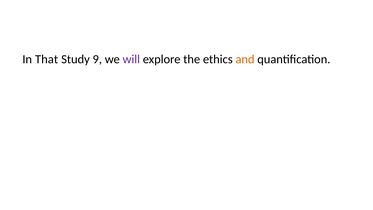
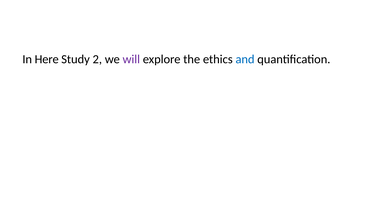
That: That -> Here (47, 59)
9: 9 -> 2 (97, 59)
and colour: orange -> blue (245, 59)
